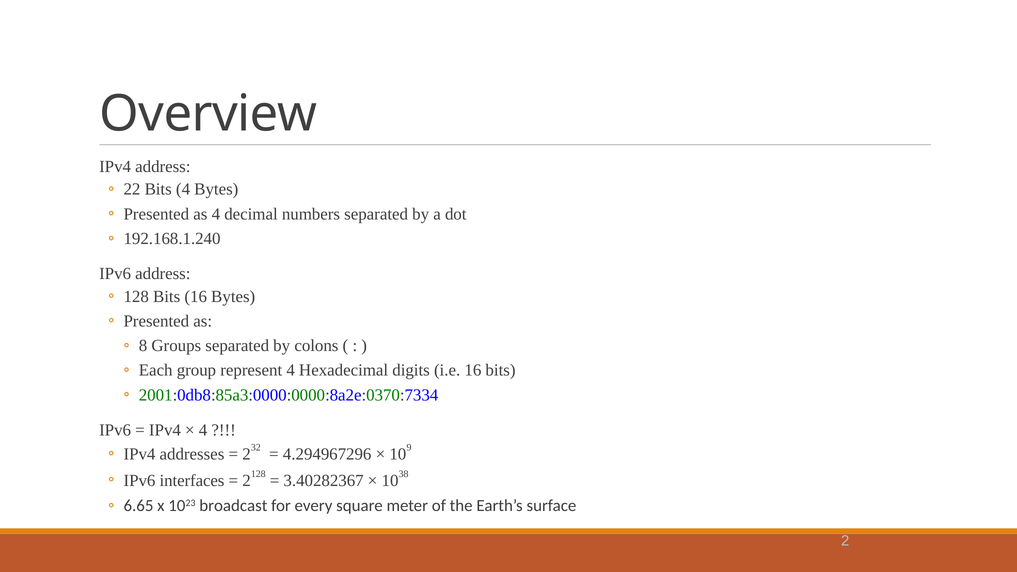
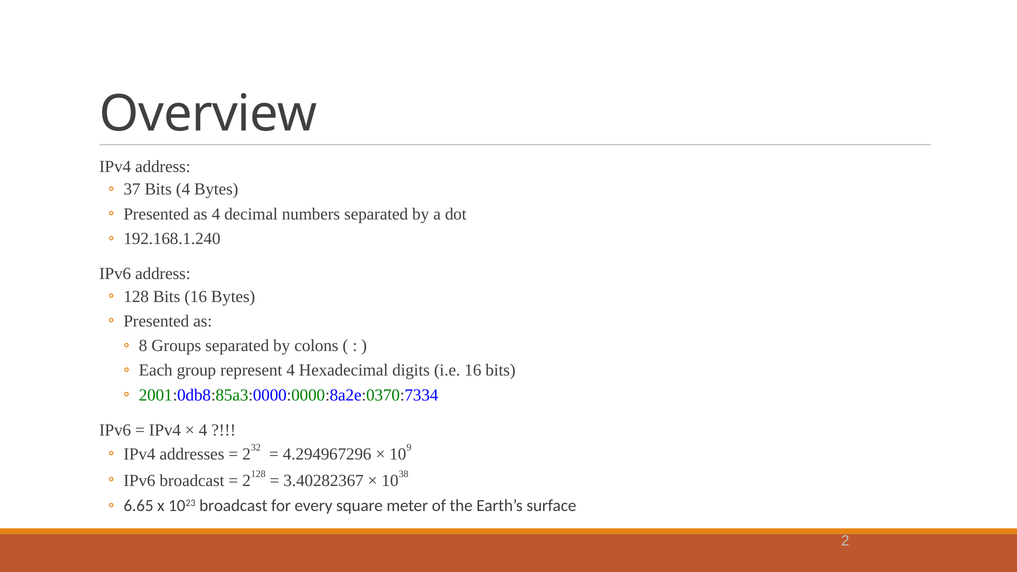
22: 22 -> 37 (132, 189)
IPv6 interfaces: interfaces -> broadcast (192, 481)
